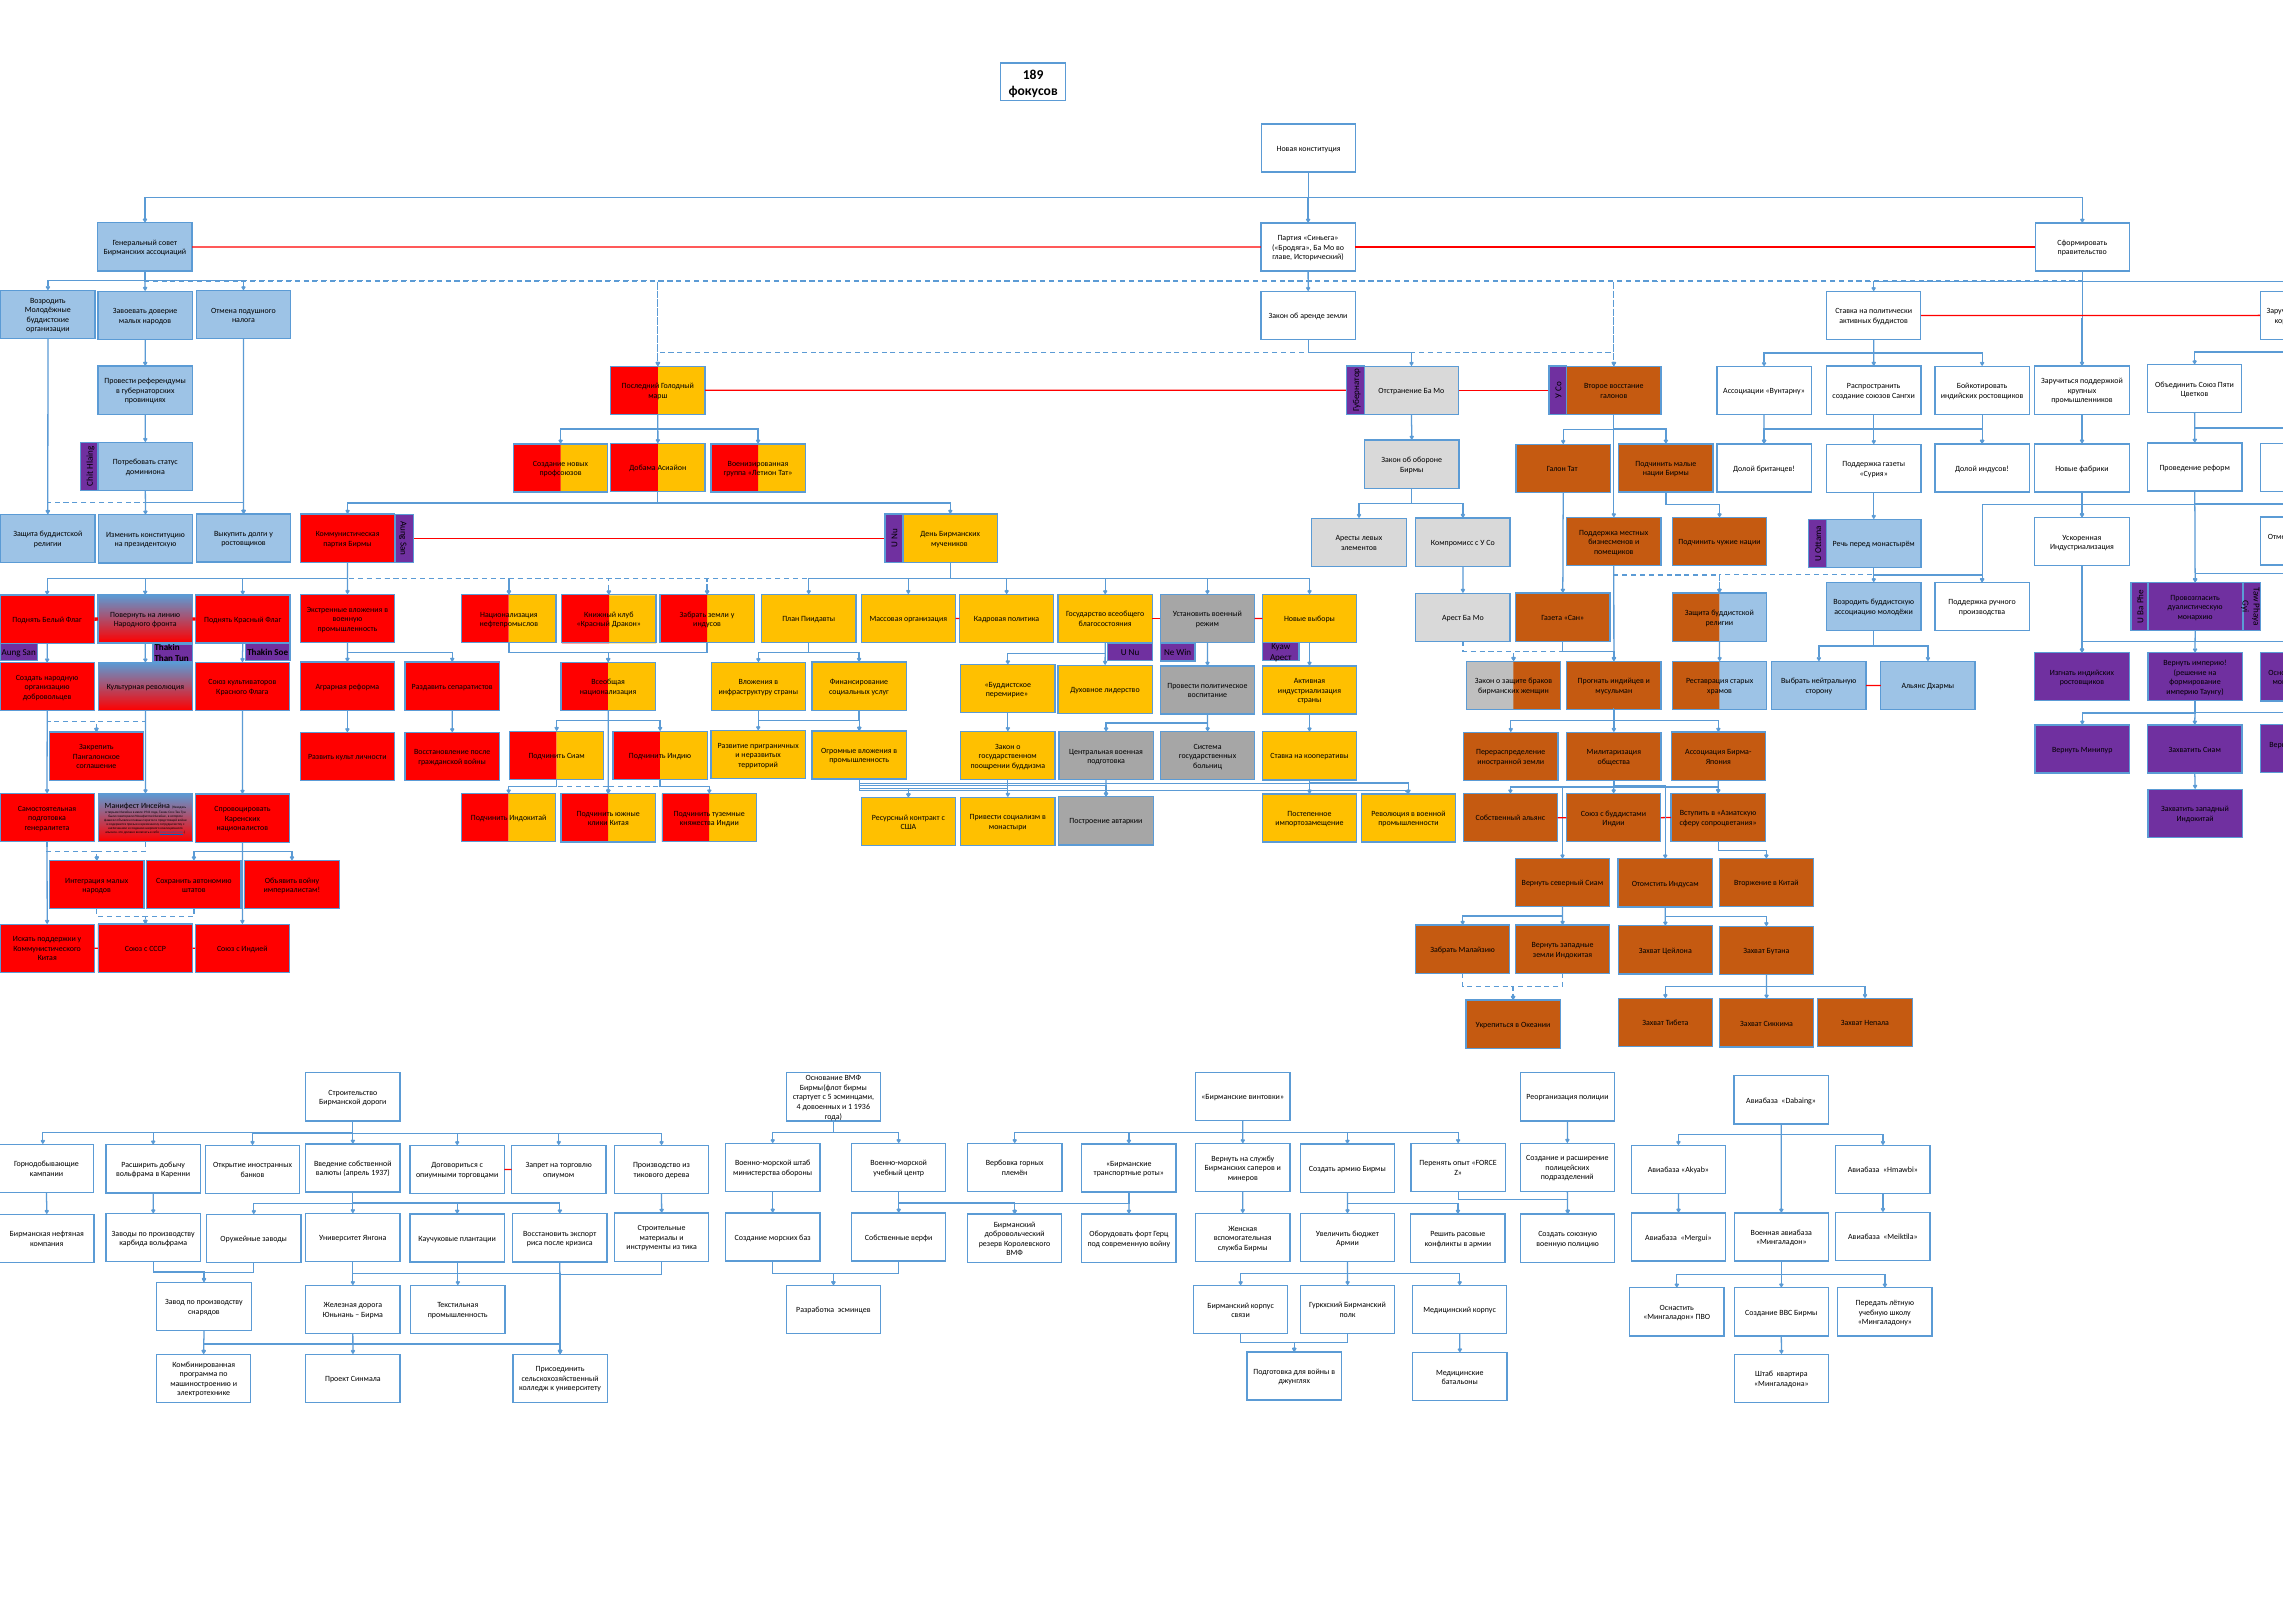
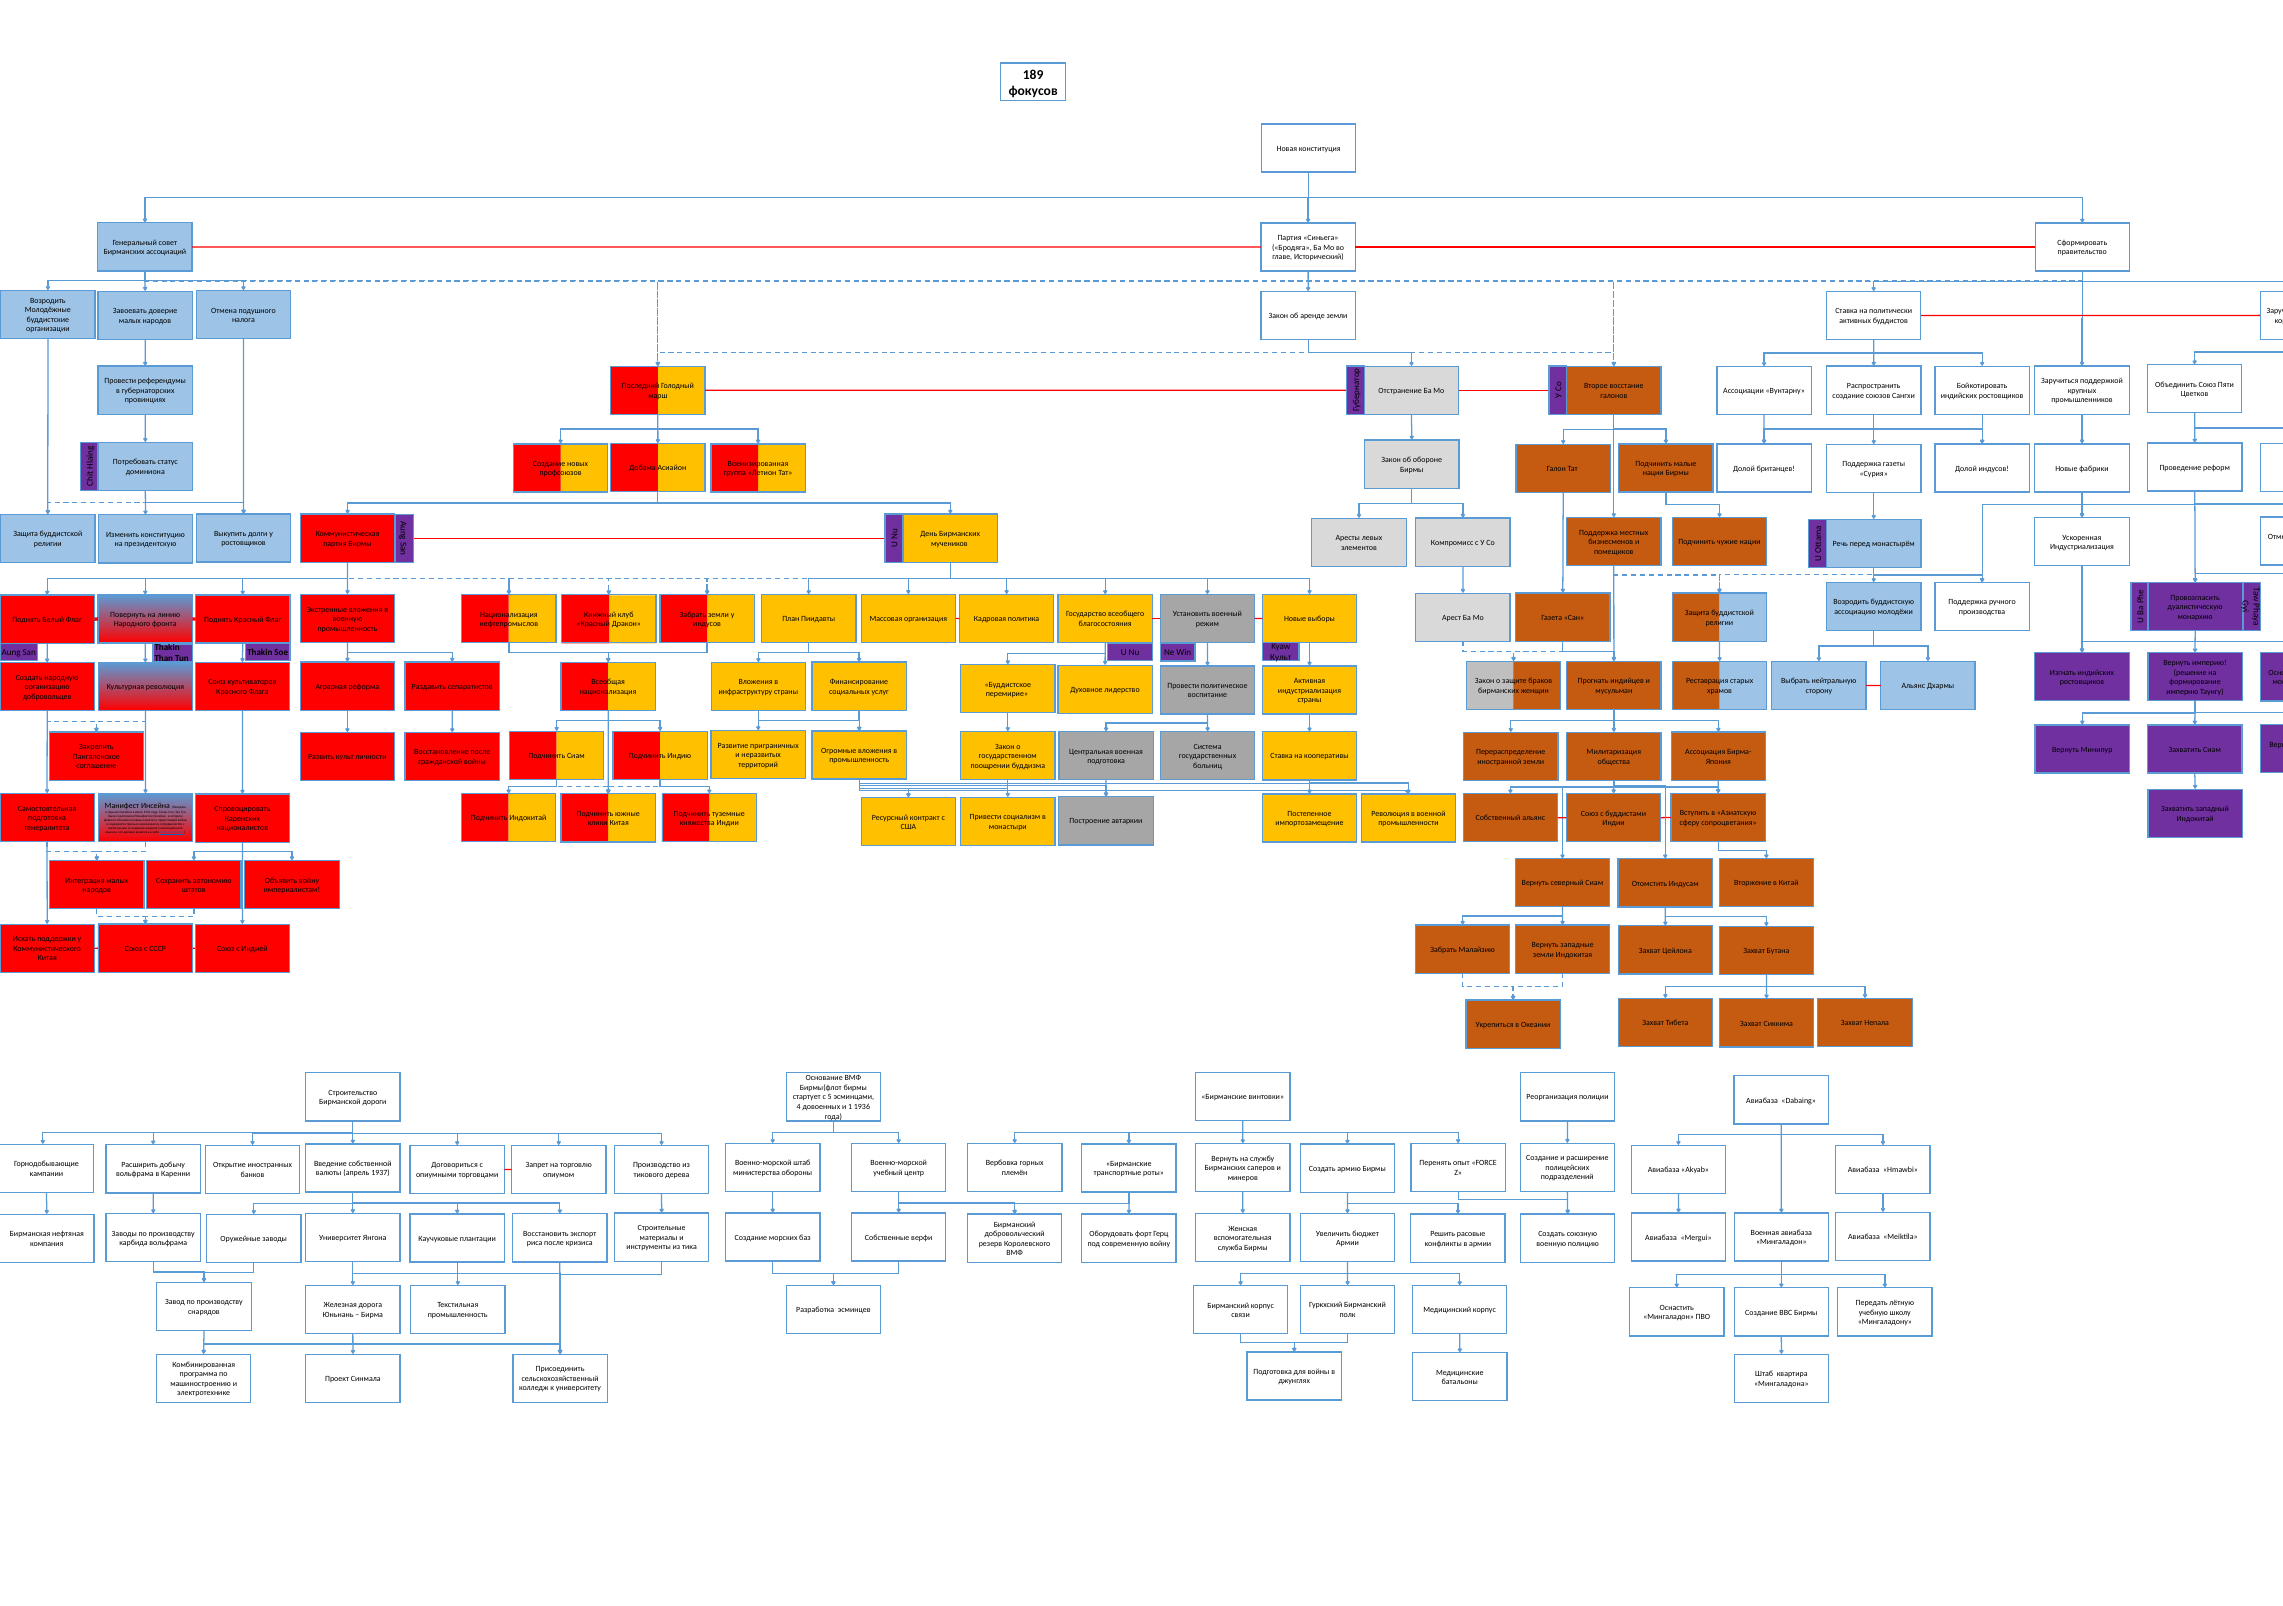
Арест: Арест -> Культ (1281, 657)
